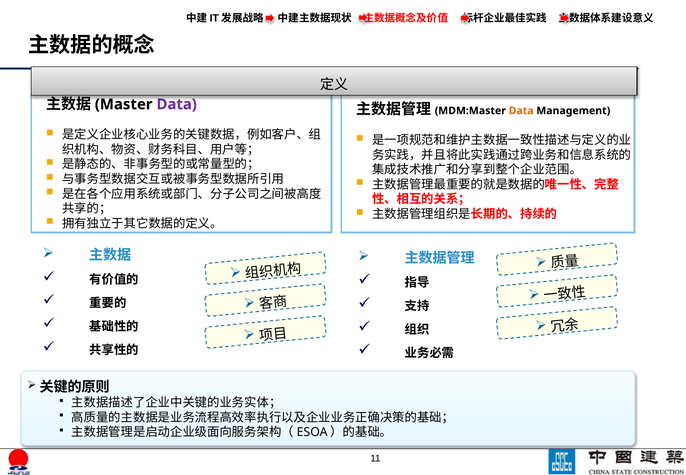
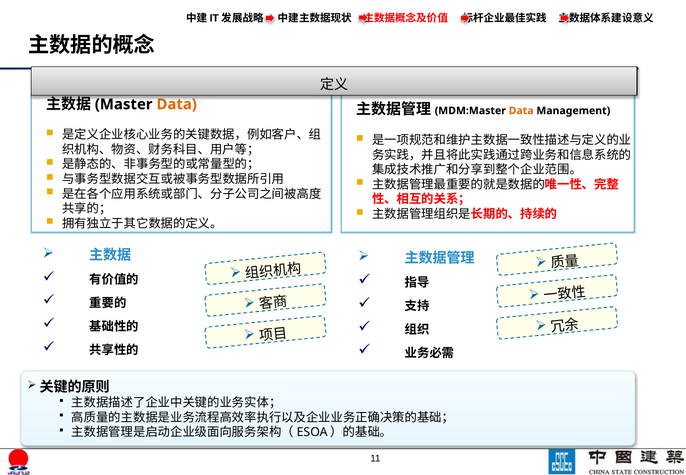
Data colour: purple -> orange (177, 104)
